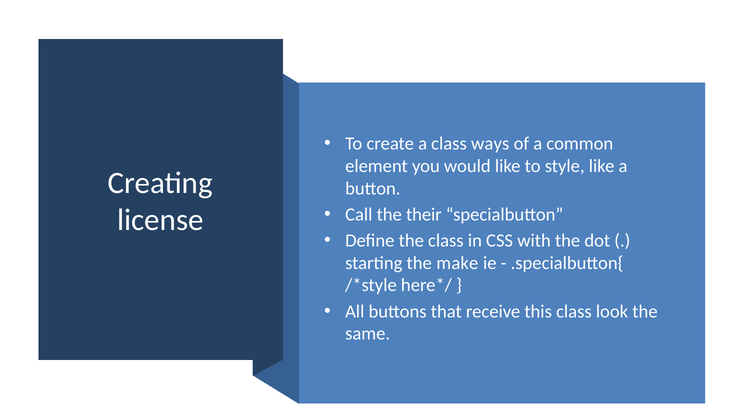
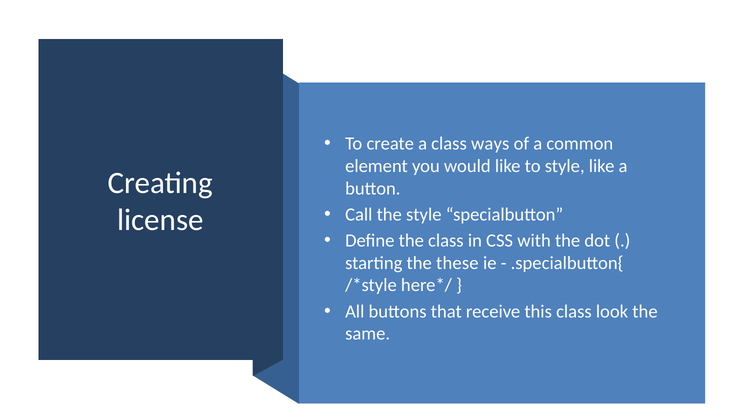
the their: their -> style (424, 214)
make: make -> these (457, 263)
